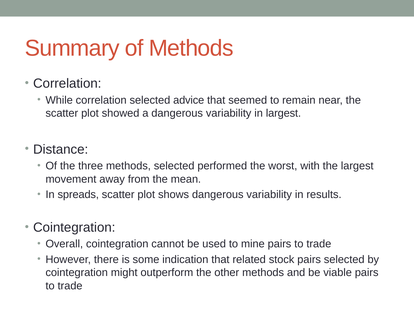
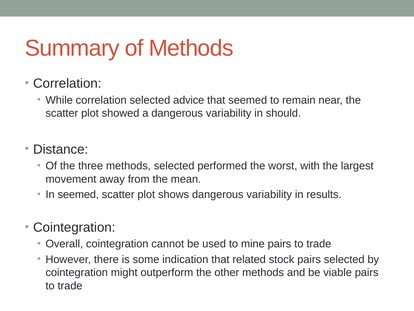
in largest: largest -> should (283, 113)
In spreads: spreads -> seemed (78, 194)
